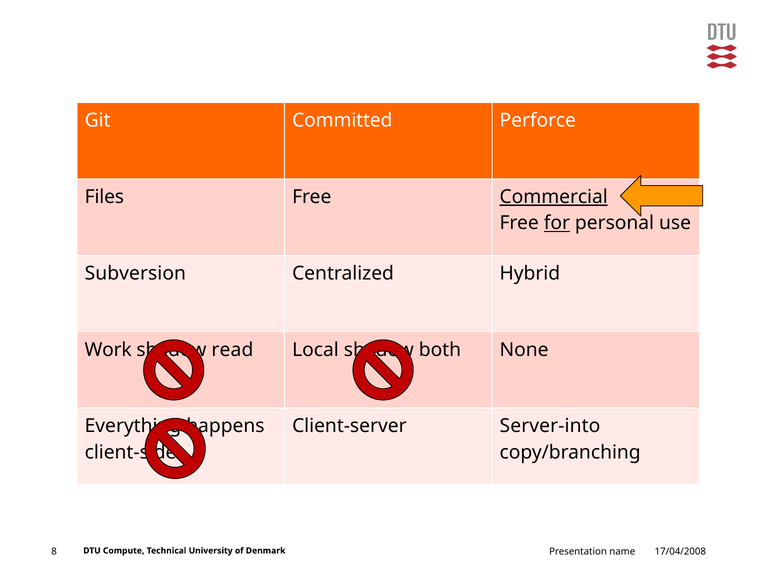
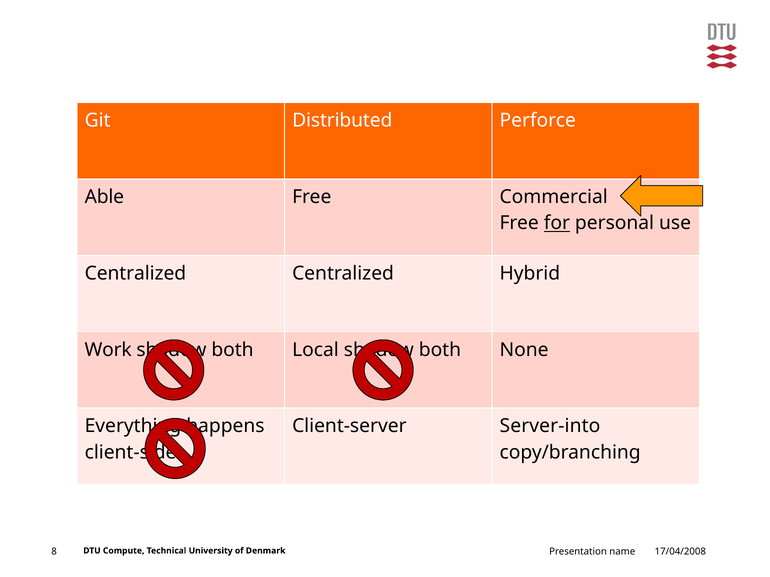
Committed: Committed -> Distributed (342, 121)
Files: Files -> Able (104, 197)
Commercial underline: present -> none (554, 197)
Subversion: Subversion -> Centralized (135, 274)
read: read -> both (233, 350)
